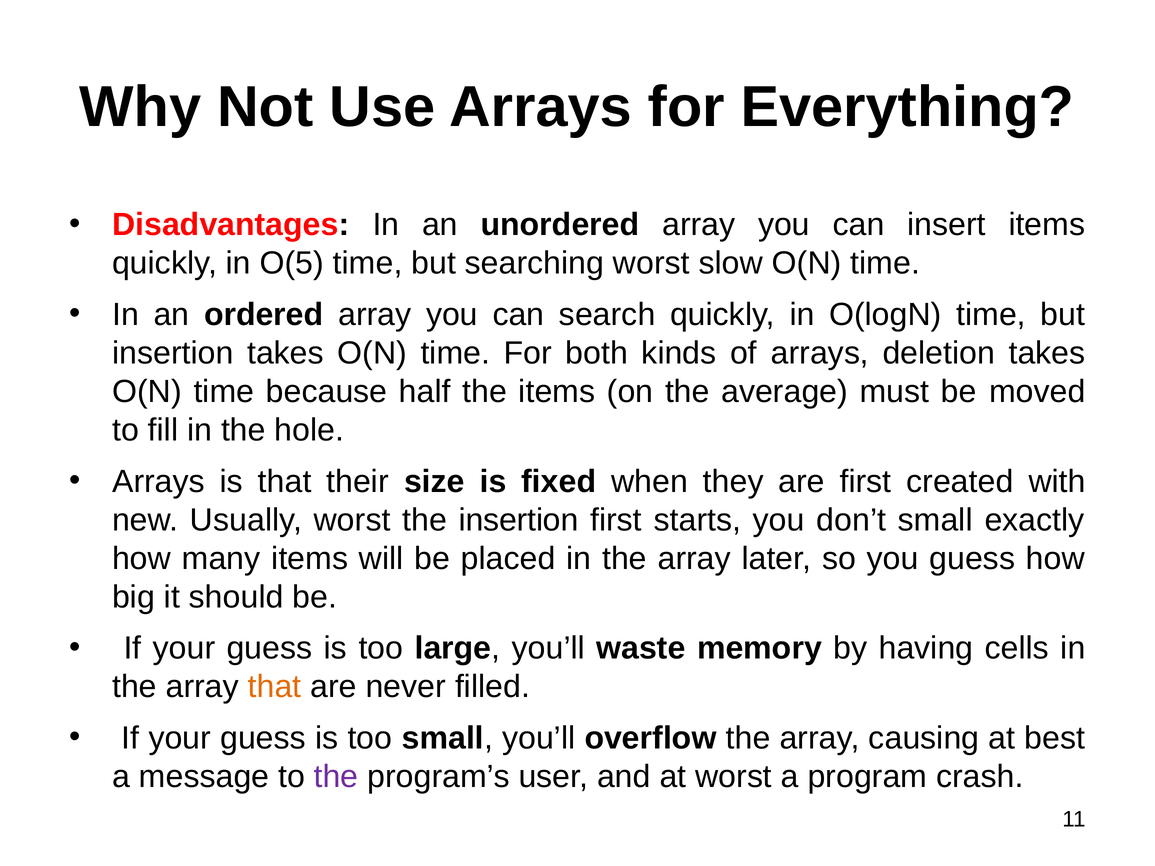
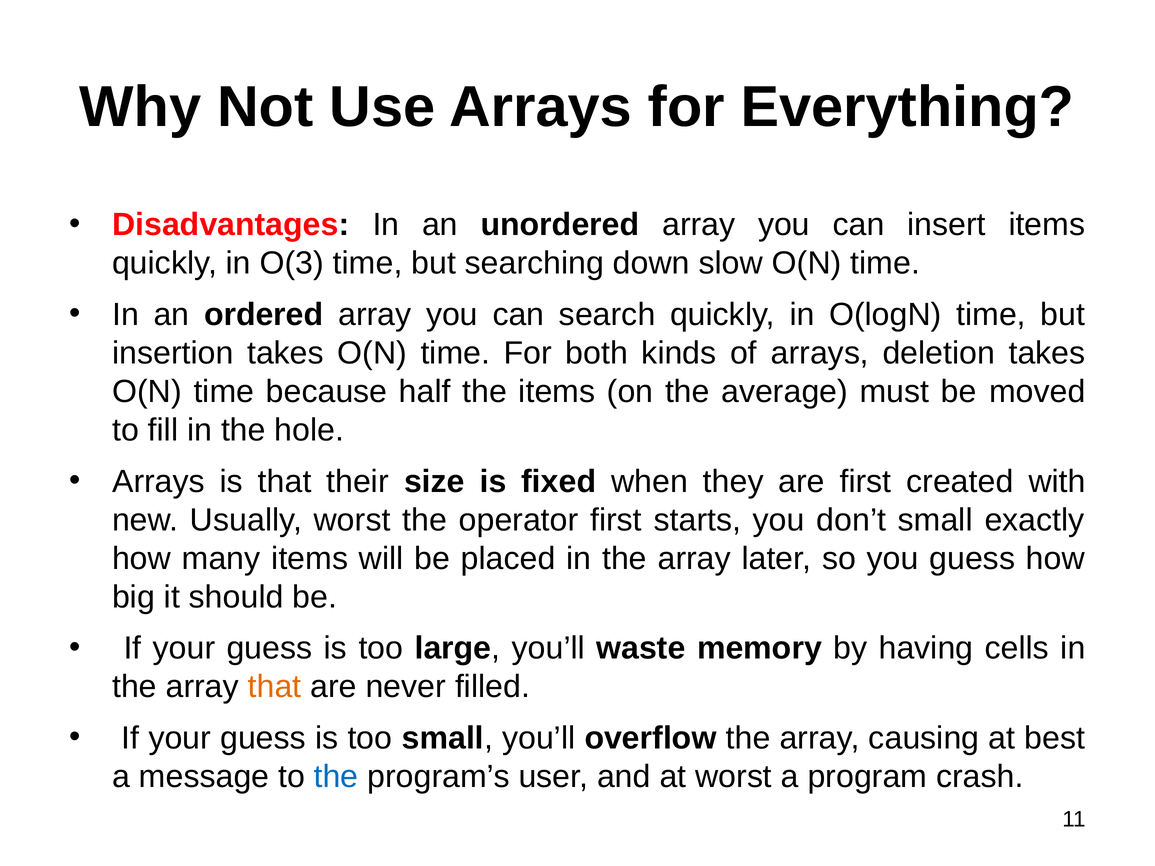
O(5: O(5 -> O(3 (292, 263)
searching worst: worst -> down (651, 263)
the insertion: insertion -> operator (519, 520)
the colour: purple -> blue (336, 777)
